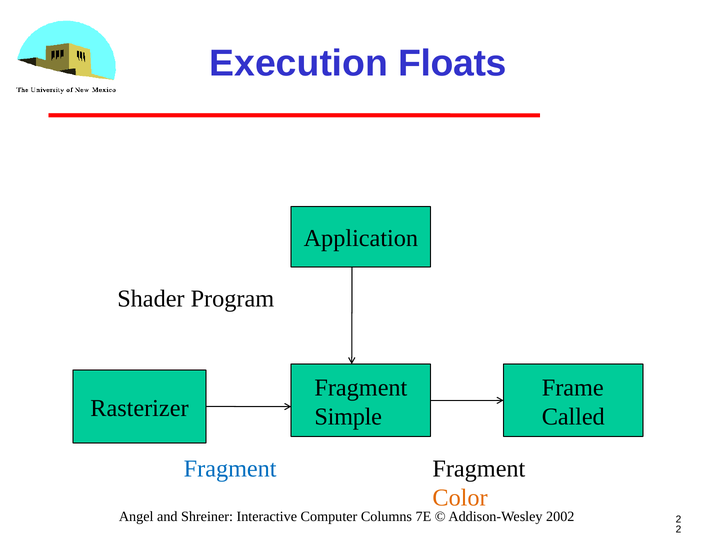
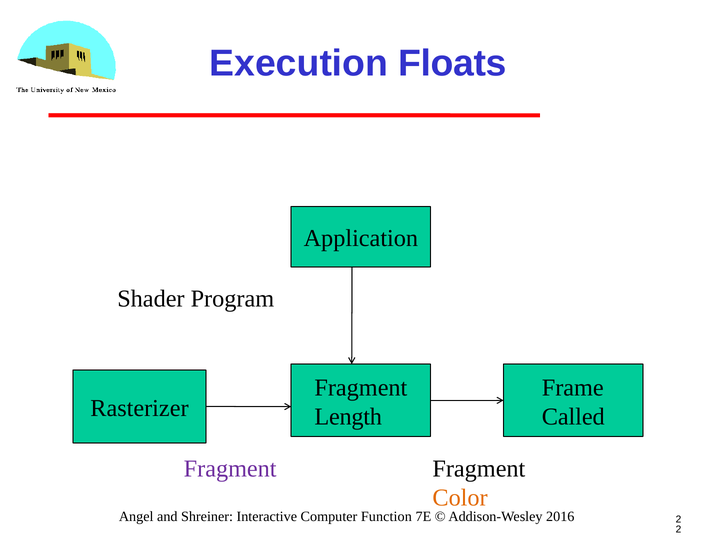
Simple: Simple -> Length (348, 417)
Fragment colour: blue -> purple (230, 469)
Columns: Columns -> Function (386, 517)
2002: 2002 -> 2016 (560, 517)
